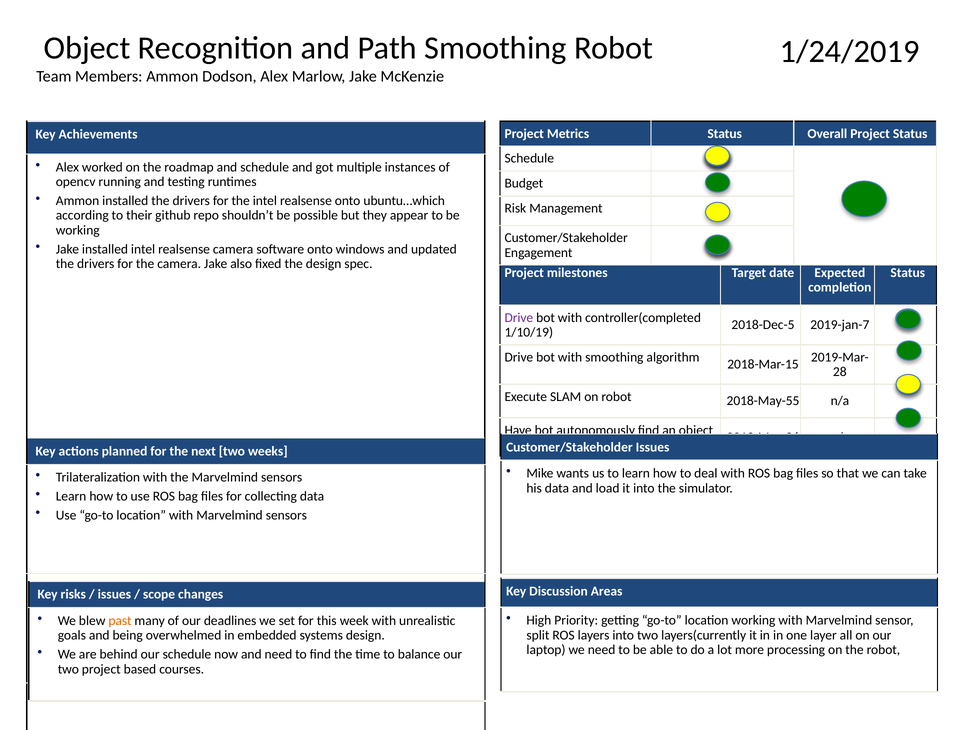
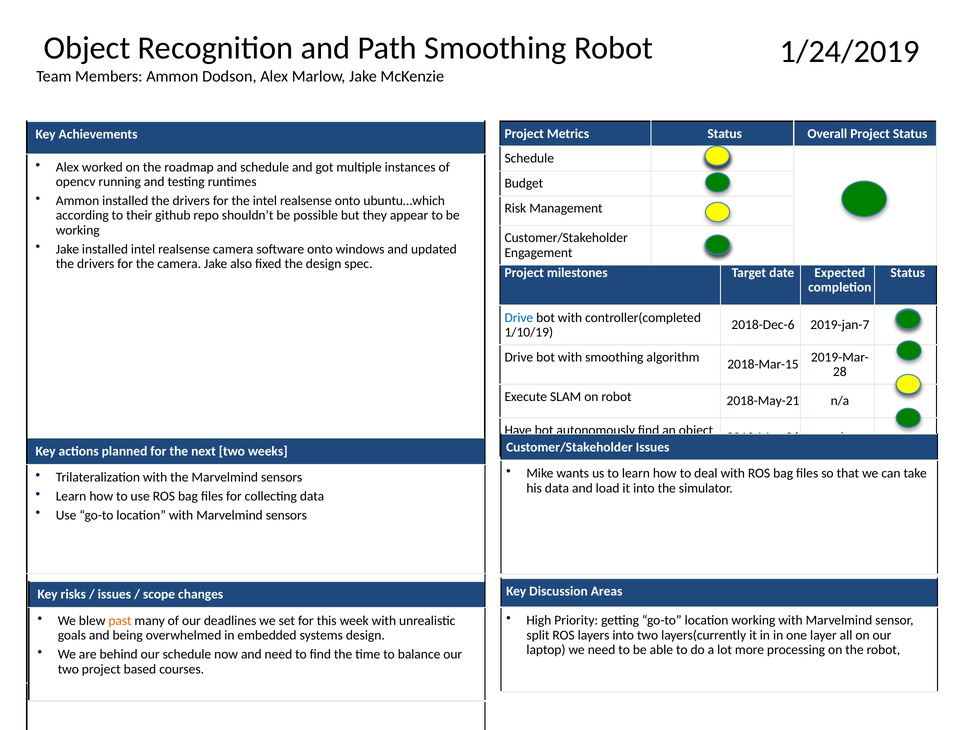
Drive colour: purple -> blue (519, 317)
2018-Dec-5: 2018-Dec-5 -> 2018-Dec-6 (763, 325)
2018-May-55: 2018-May-55 -> 2018-May-21 (763, 401)
